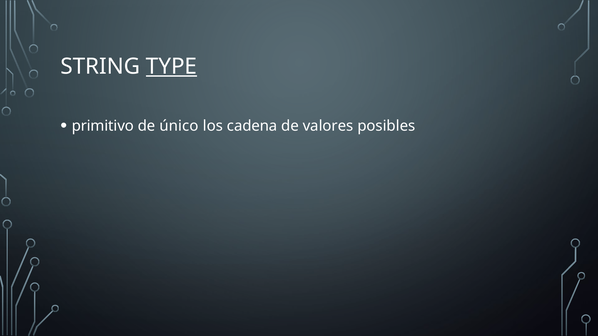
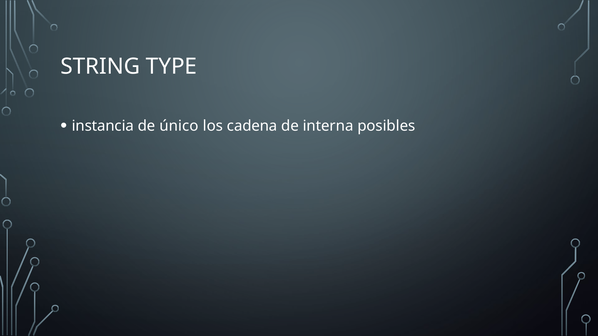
TYPE underline: present -> none (171, 66)
primitivo: primitivo -> instancia (103, 126)
valores: valores -> interna (328, 126)
